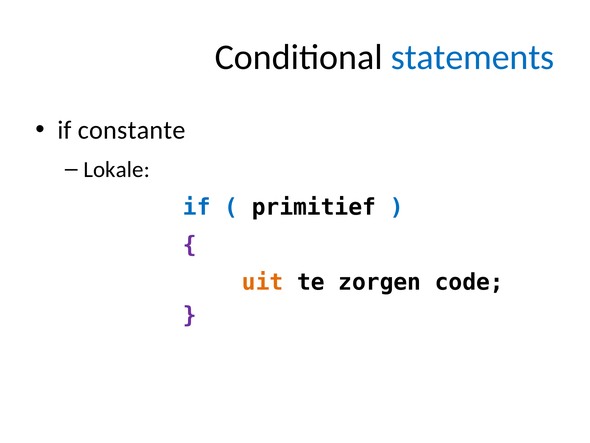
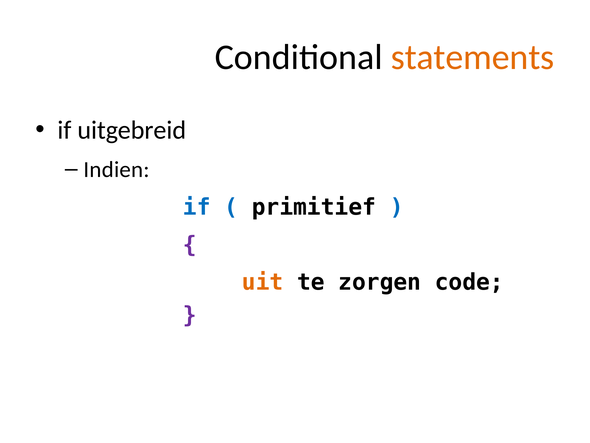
statements colour: blue -> orange (473, 57)
constante: constante -> uitgebreid (132, 130)
Lokale: Lokale -> Indien (117, 169)
